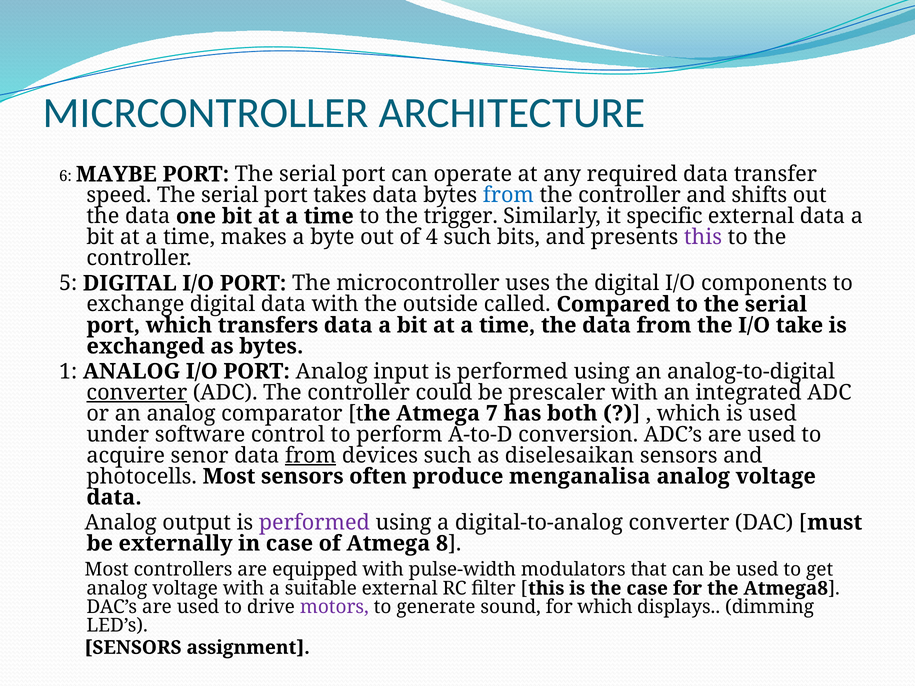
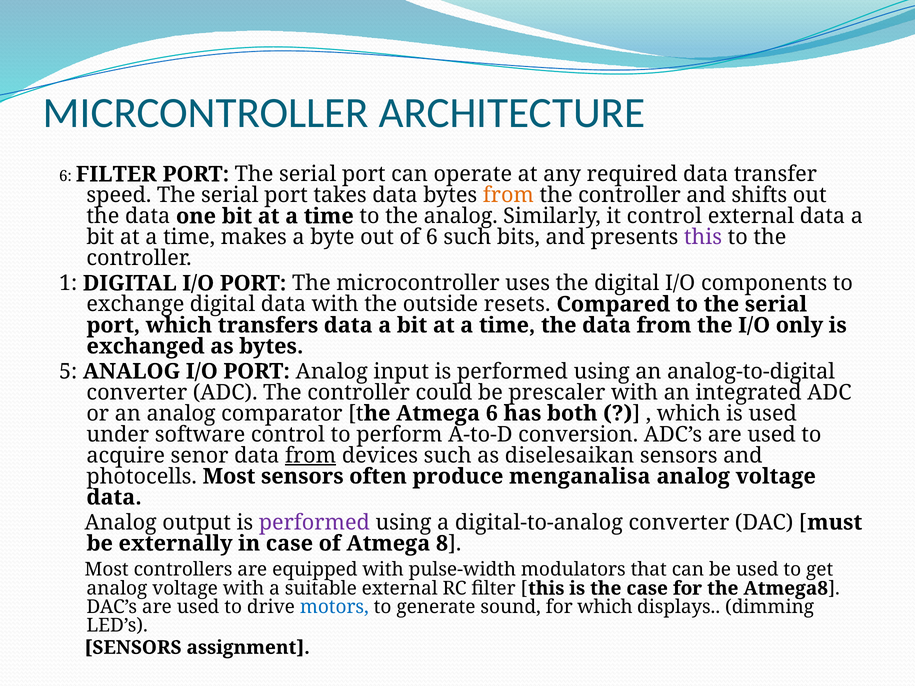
6 MAYBE: MAYBE -> FILTER (116, 174)
from colour: blue -> orange (508, 195)
the trigger: trigger -> analog (461, 216)
it specific: specific -> control (664, 216)
of 4: 4 -> 6 (432, 237)
5: 5 -> 1 (68, 283)
called: called -> resets (517, 304)
take: take -> only (799, 325)
1: 1 -> 5 (68, 372)
converter underline: present -> none (137, 393)
Atmega 7: 7 -> 6 (492, 414)
motors colour: purple -> blue (334, 607)
